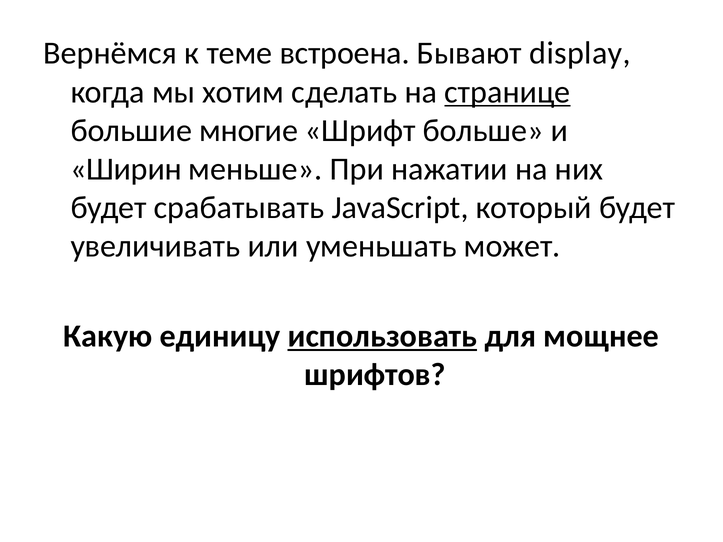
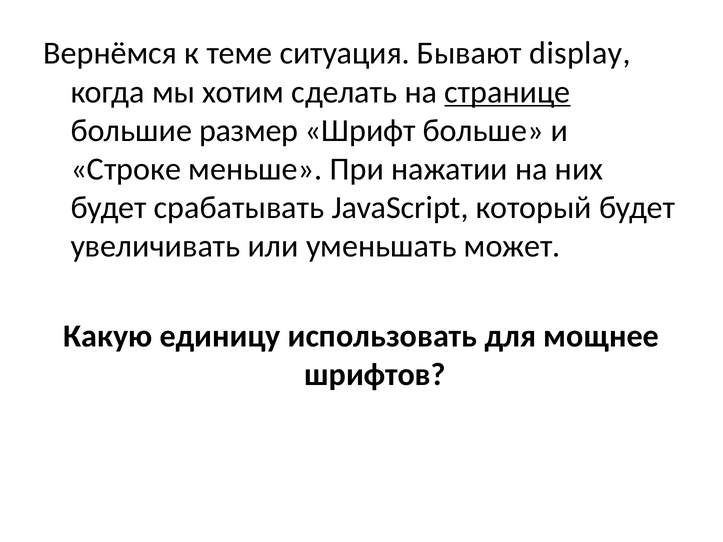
встроена: встроена -> ситуация (345, 53)
многие: многие -> размер (249, 131)
Ширин: Ширин -> Строке (126, 169)
использовать underline: present -> none (382, 336)
